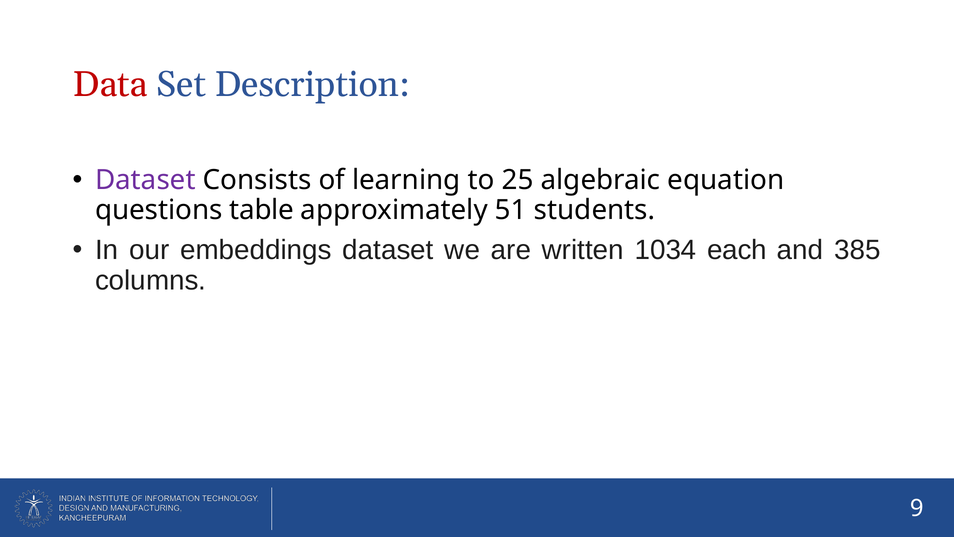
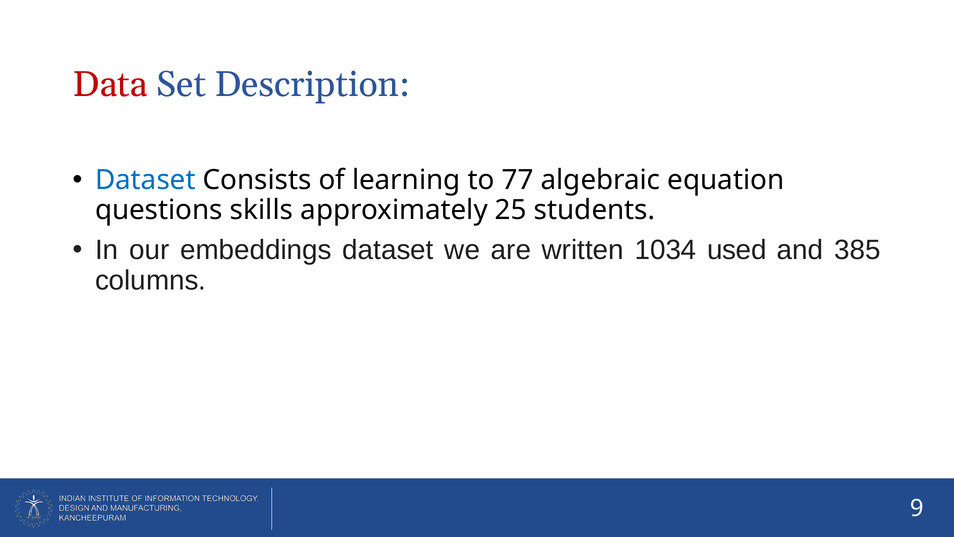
Dataset colour: purple -> blue (145, 180)
25: 25 -> 77 (518, 180)
table: table -> skills (262, 210)
51: 51 -> 25 (511, 210)
each: each -> used (737, 250)
